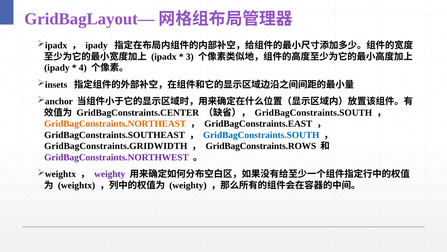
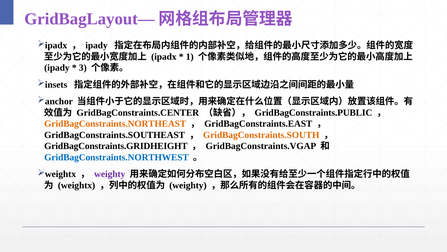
3: 3 -> 1 (190, 56)
4: 4 -> 3 (83, 68)
GridBagConstraints.SOUTH: GridBagConstraints.SOUTH -> GridBagConstraints.PUBLIC (313, 112)
GridBagConstraints.SOUTH colour: blue -> orange (261, 135)
GridBagConstraints.GRIDWIDTH: GridBagConstraints.GRIDWIDTH -> GridBagConstraints.GRIDHEIGHT (116, 146)
GridBagConstraints.ROWS: GridBagConstraints.ROWS -> GridBagConstraints.VGAP (261, 146)
GridBagConstraints.NORTHWEST colour: purple -> blue (116, 157)
